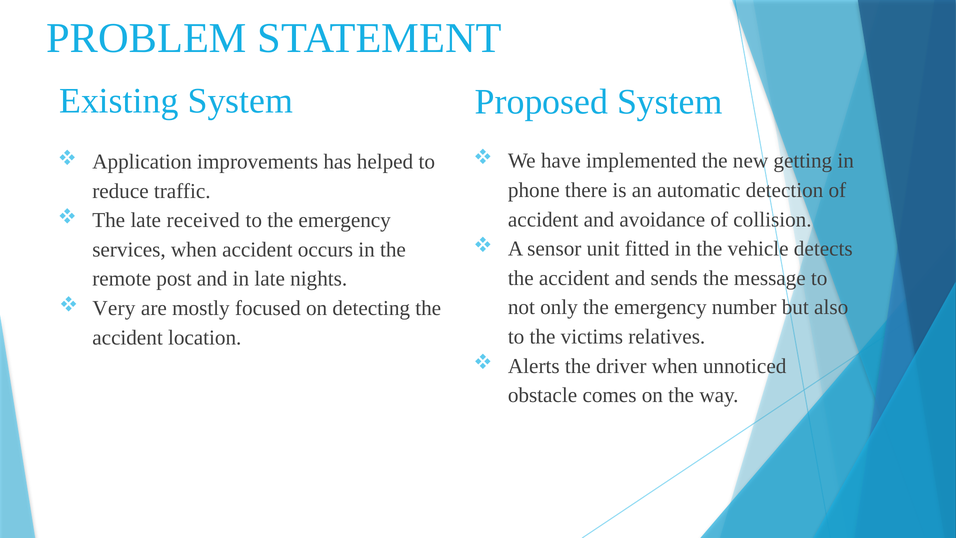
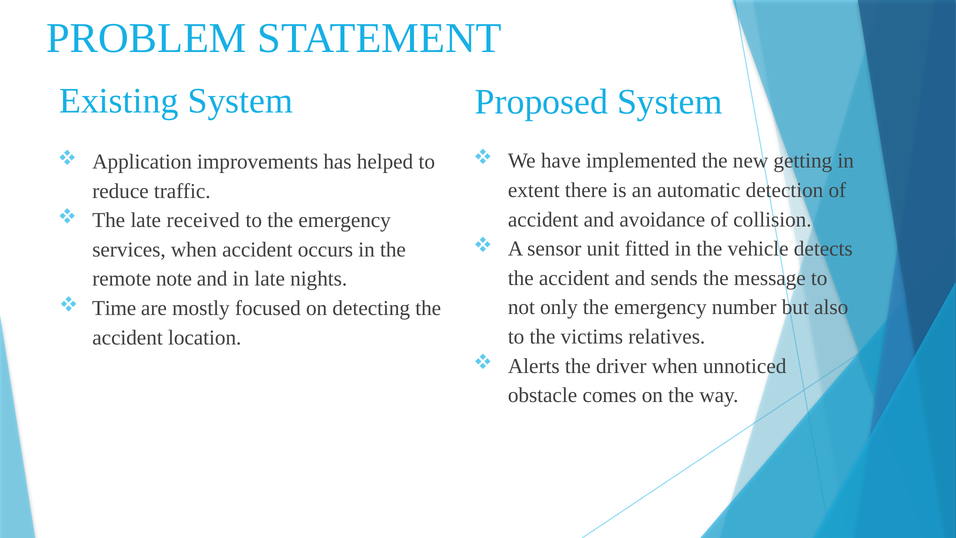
phone: phone -> extent (534, 190)
post: post -> note (174, 279)
Very: Very -> Time (114, 308)
